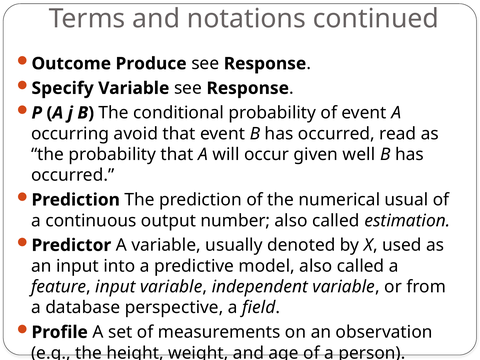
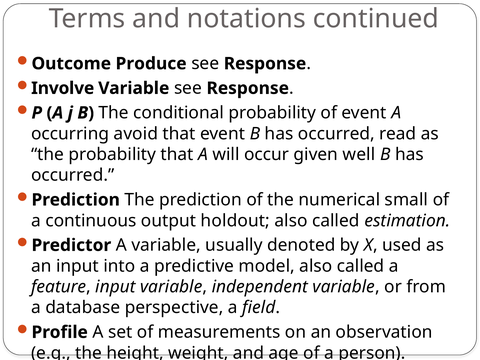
Specify: Specify -> Involve (63, 88)
usual: usual -> small (406, 200)
number: number -> holdout (235, 221)
